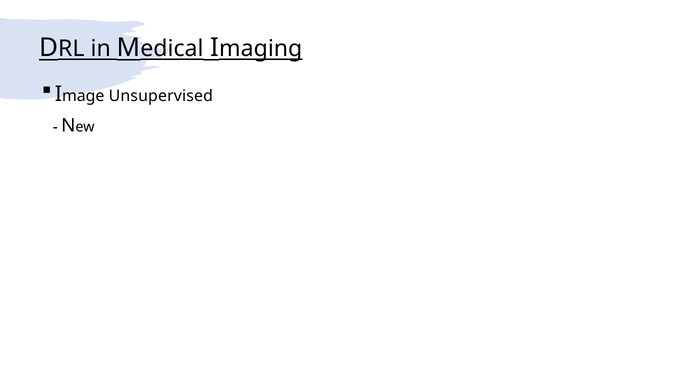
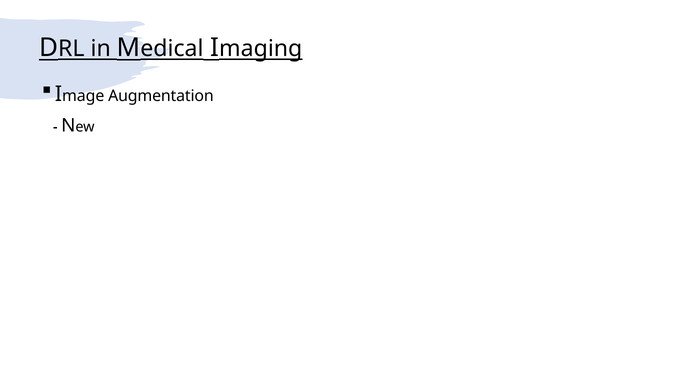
Unsupervised: Unsupervised -> Augmentation (161, 96)
